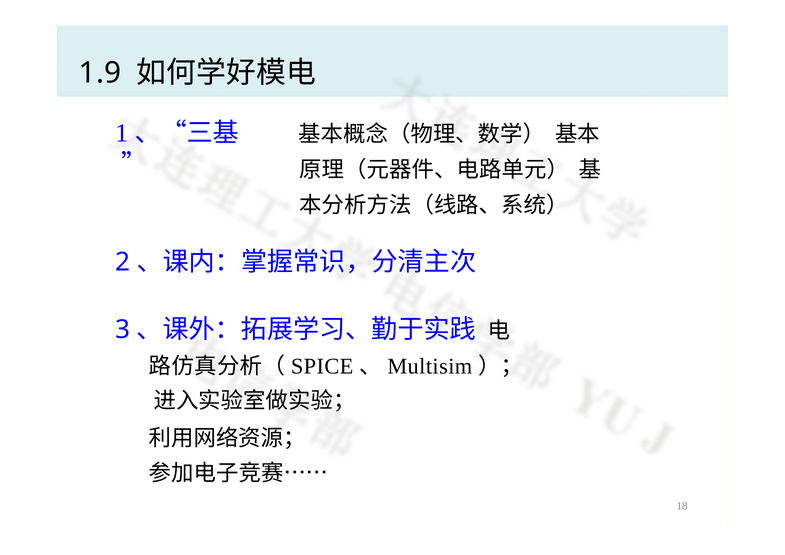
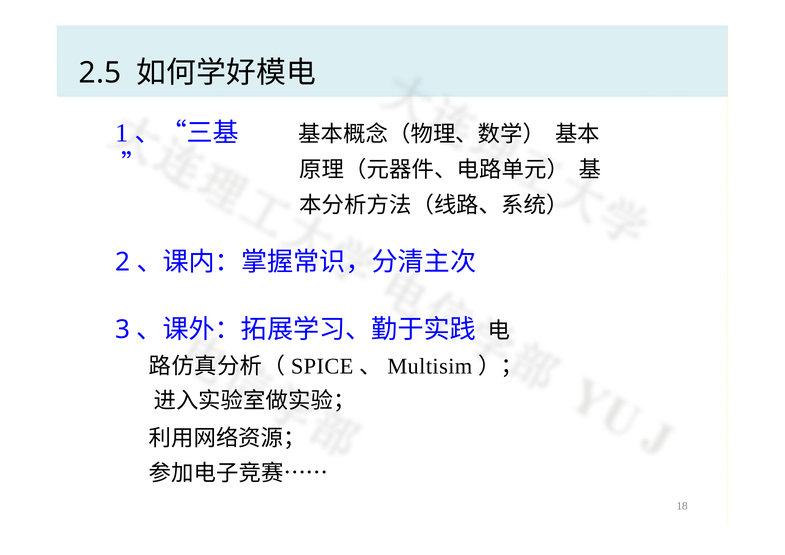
1.9: 1.9 -> 2.5 (100, 73)
